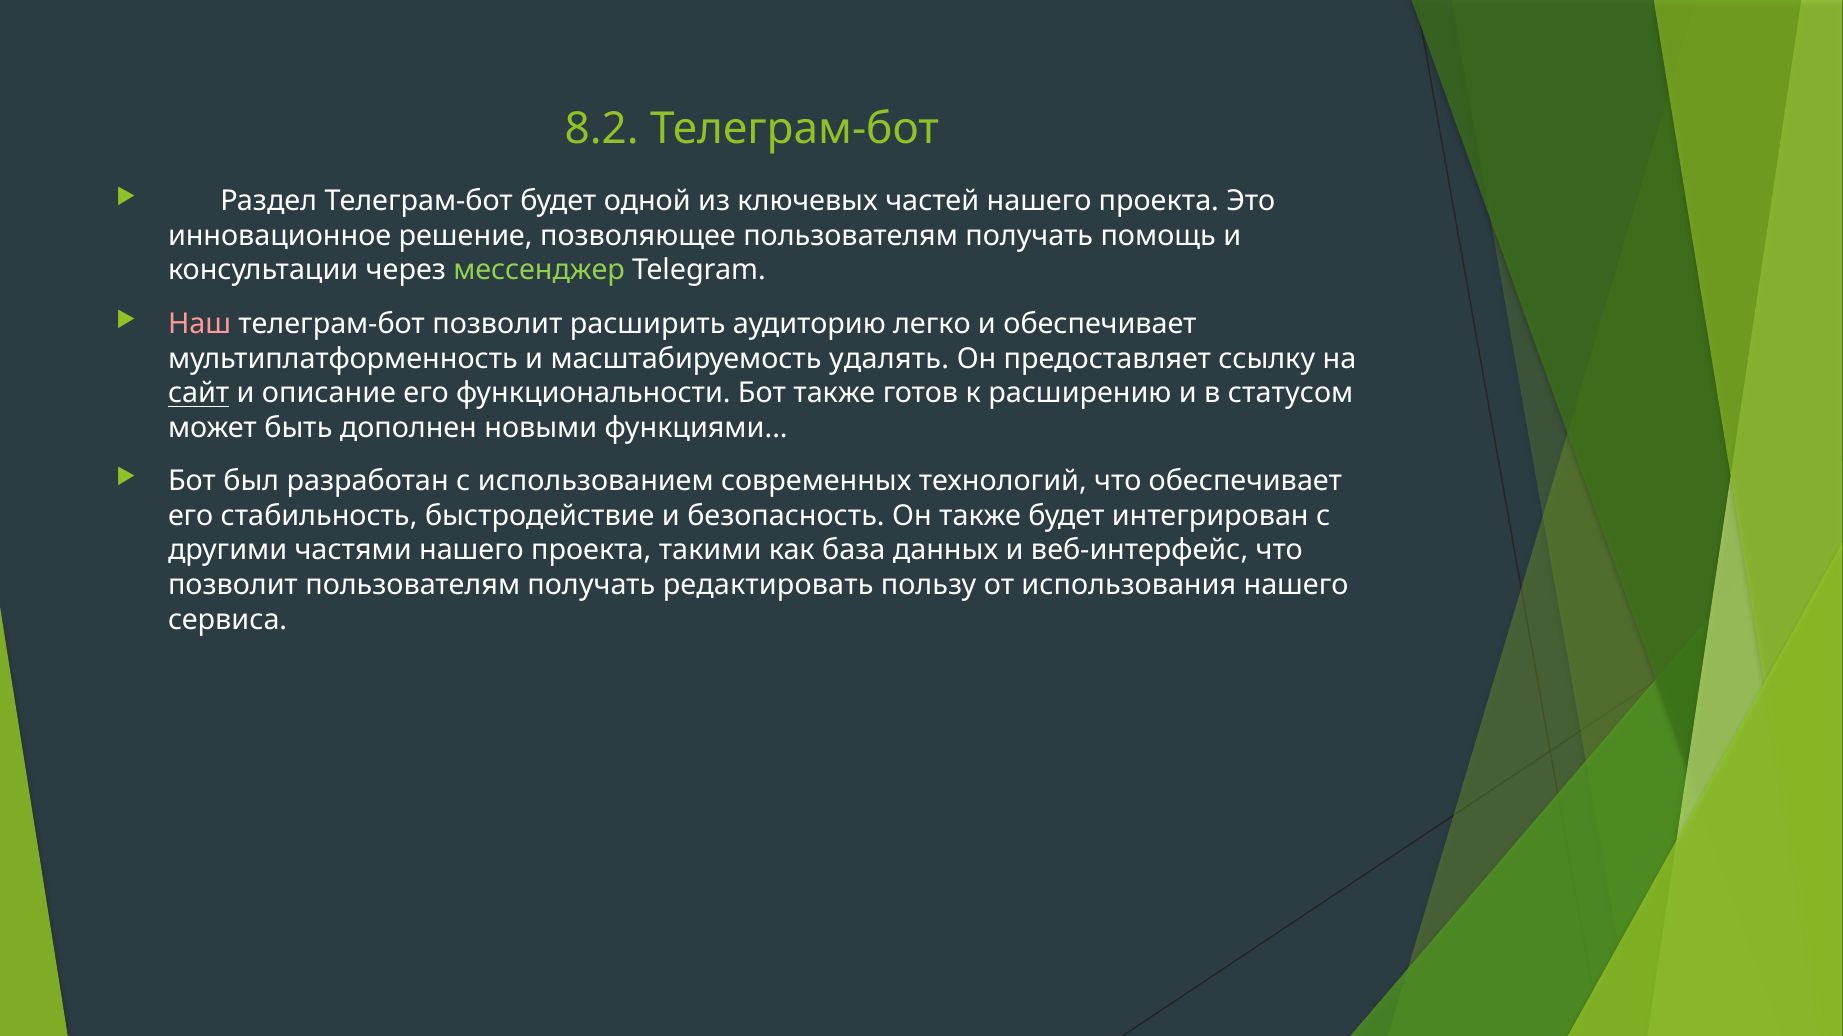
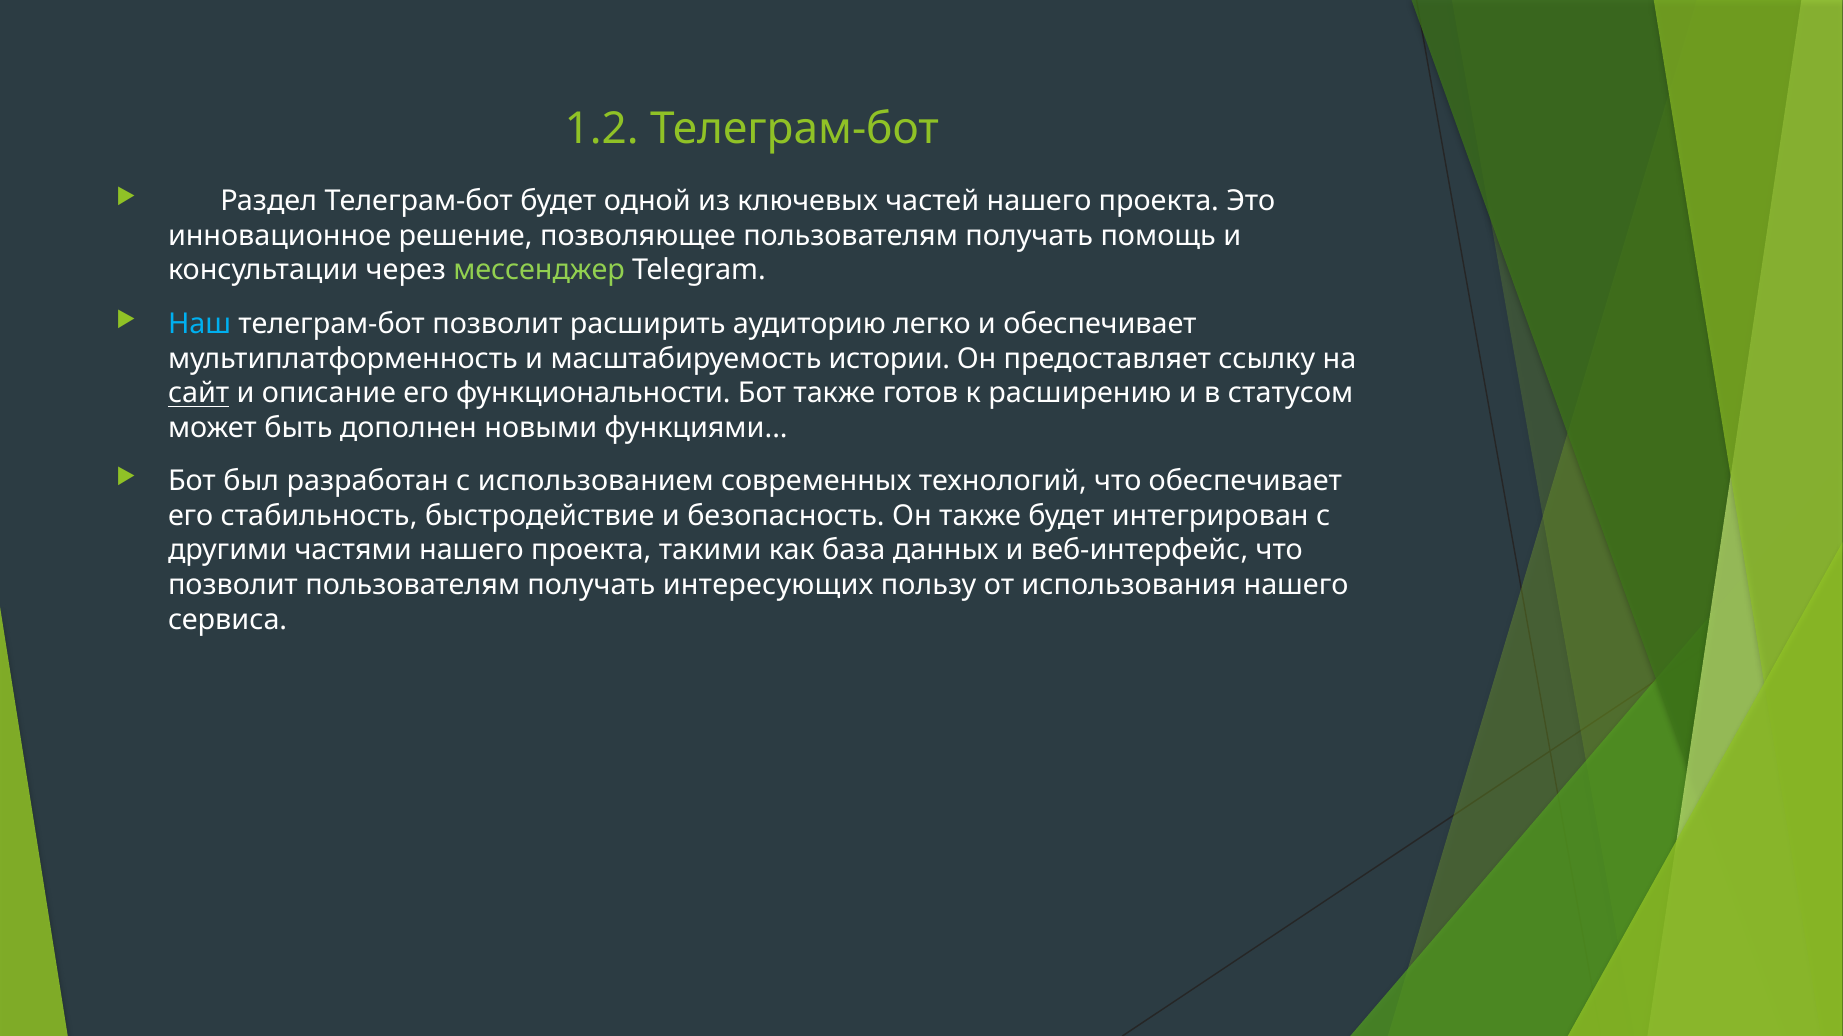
8.2: 8.2 -> 1.2 (602, 129)
Наш colour: pink -> light blue (200, 324)
удалять: удалять -> истории (889, 359)
редактировать: редактировать -> интересующих (768, 585)
